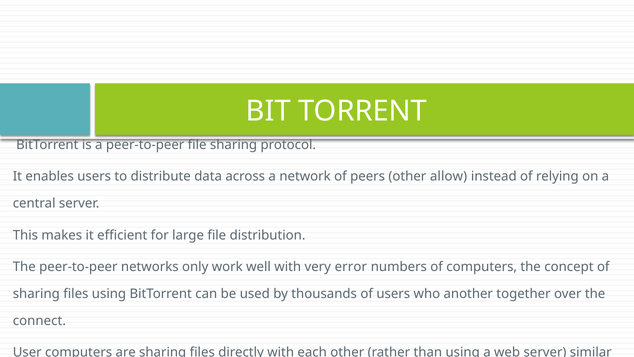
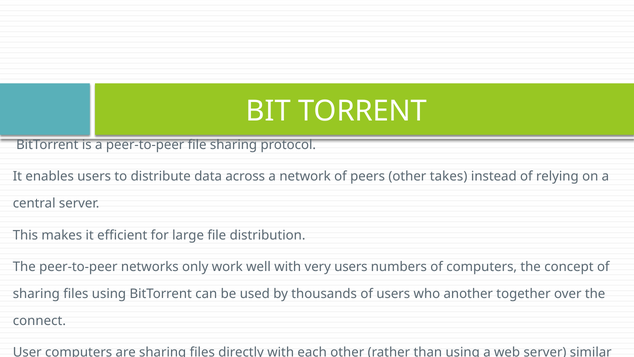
allow: allow -> takes (449, 176)
very error: error -> users (351, 267)
